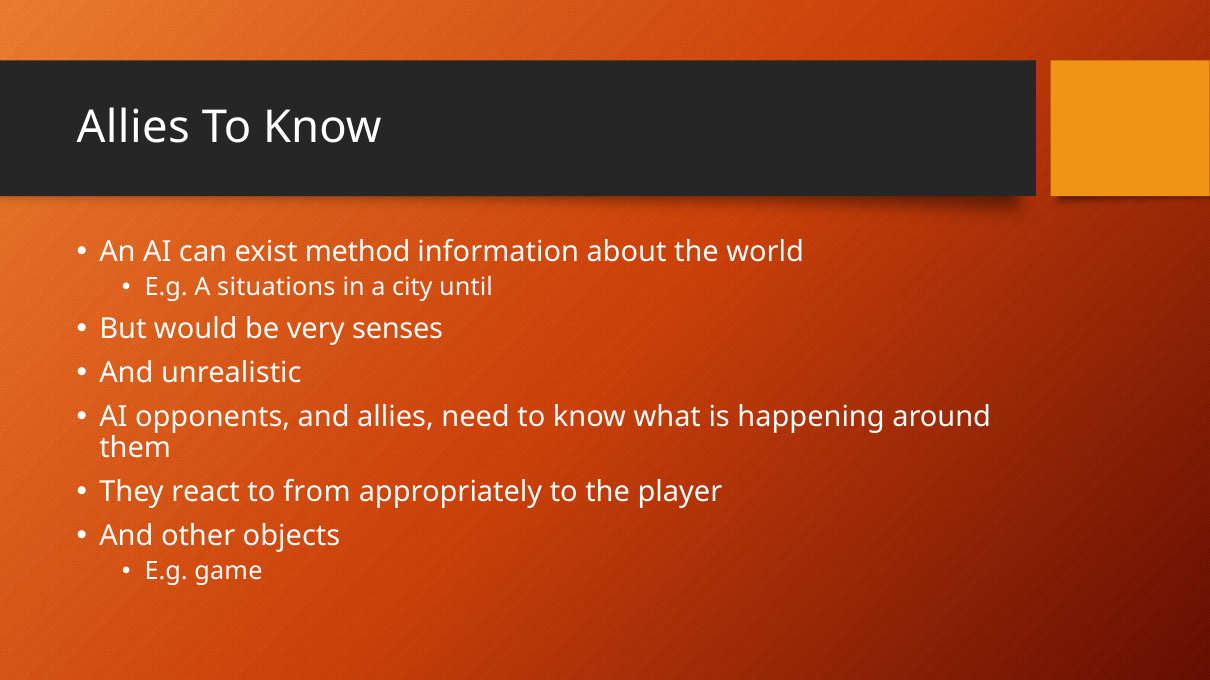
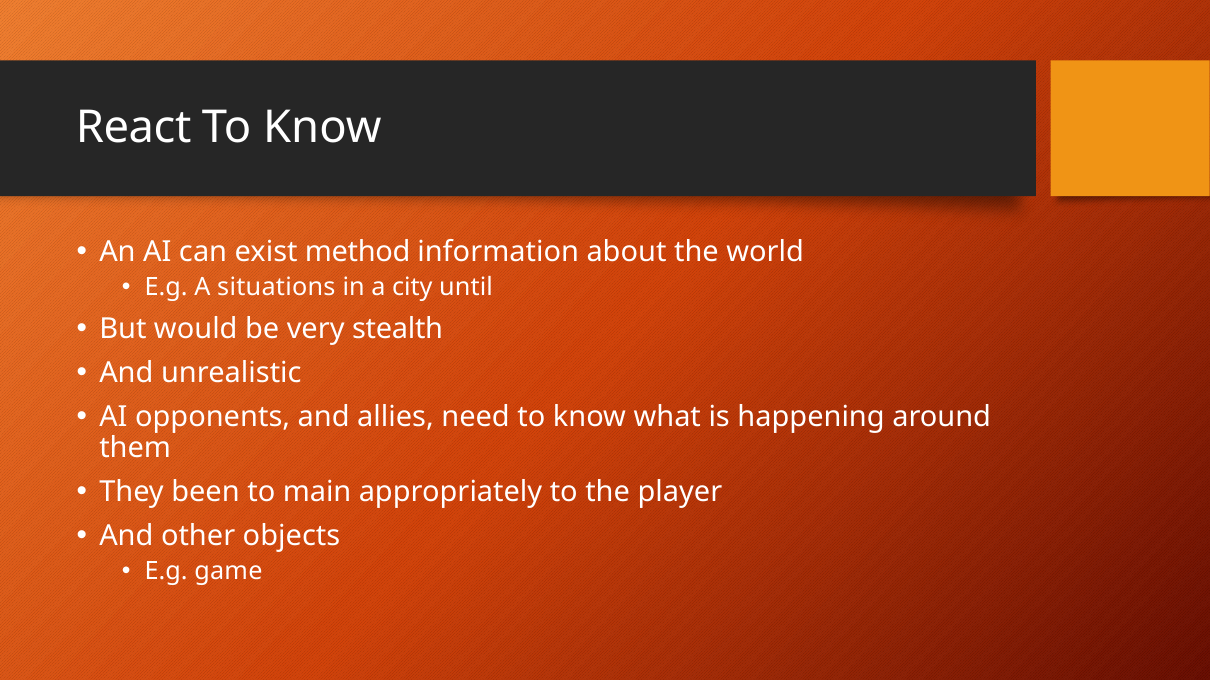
Allies: Allies -> React (134, 128)
senses: senses -> stealth (398, 329)
react: react -> been (205, 492)
from: from -> main (317, 492)
